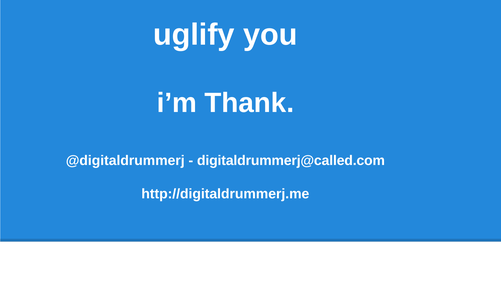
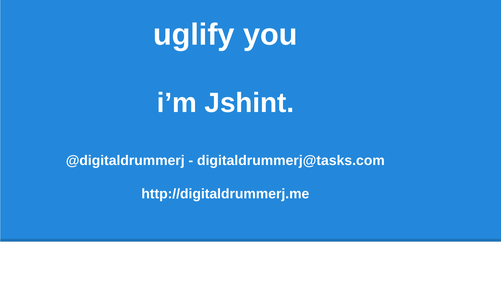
Thank: Thank -> Jshint (249, 103)
digitaldrummerj@called.com: digitaldrummerj@called.com -> digitaldrummerj@tasks.com (291, 160)
